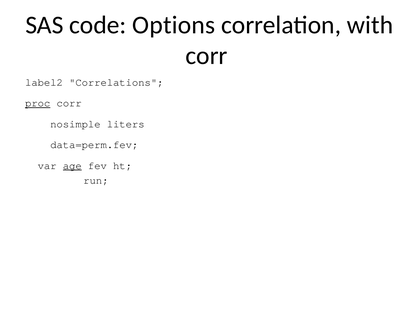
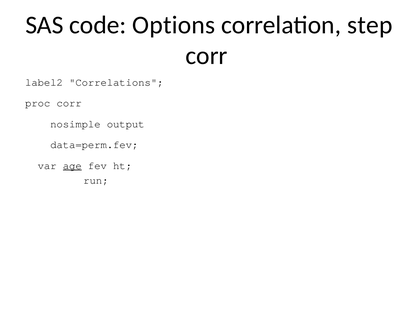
with: with -> step (370, 25)
proc underline: present -> none (38, 103)
liters: liters -> output (126, 124)
